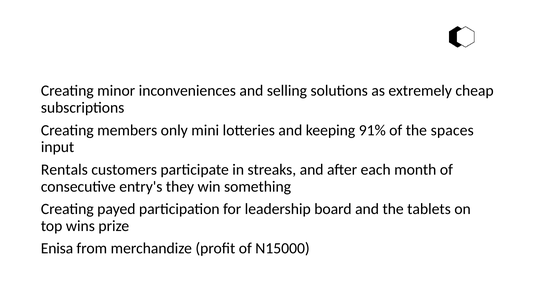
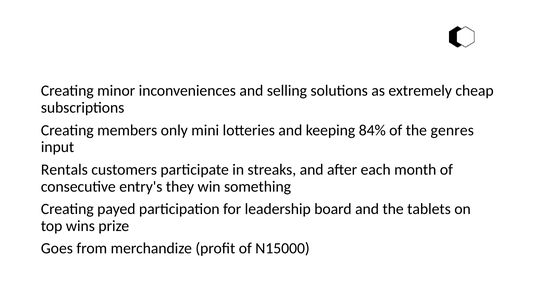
91%: 91% -> 84% (372, 130)
spaces: spaces -> genres (452, 130)
Enisa: Enisa -> Goes (57, 248)
